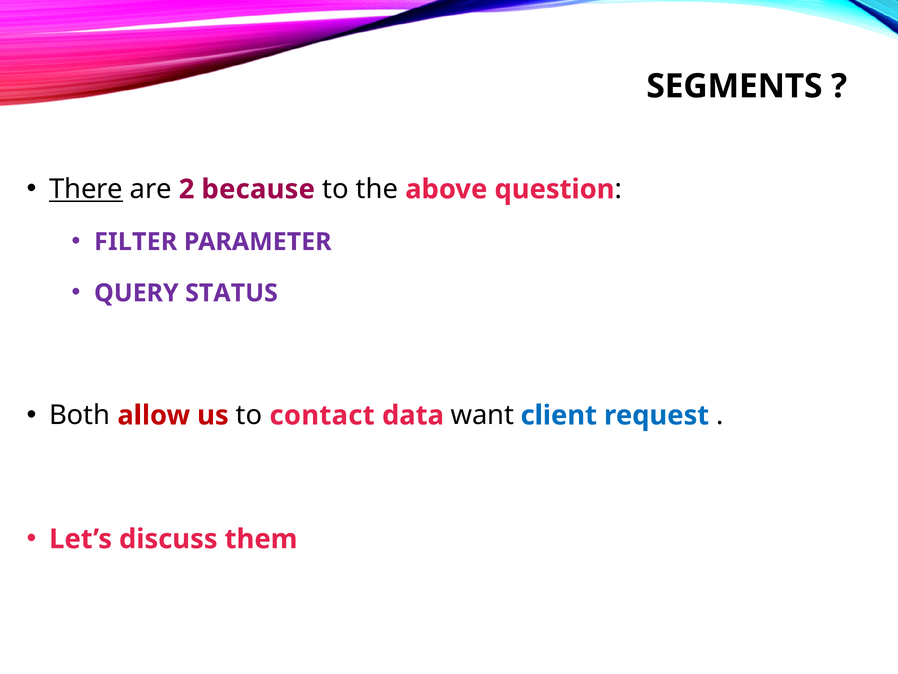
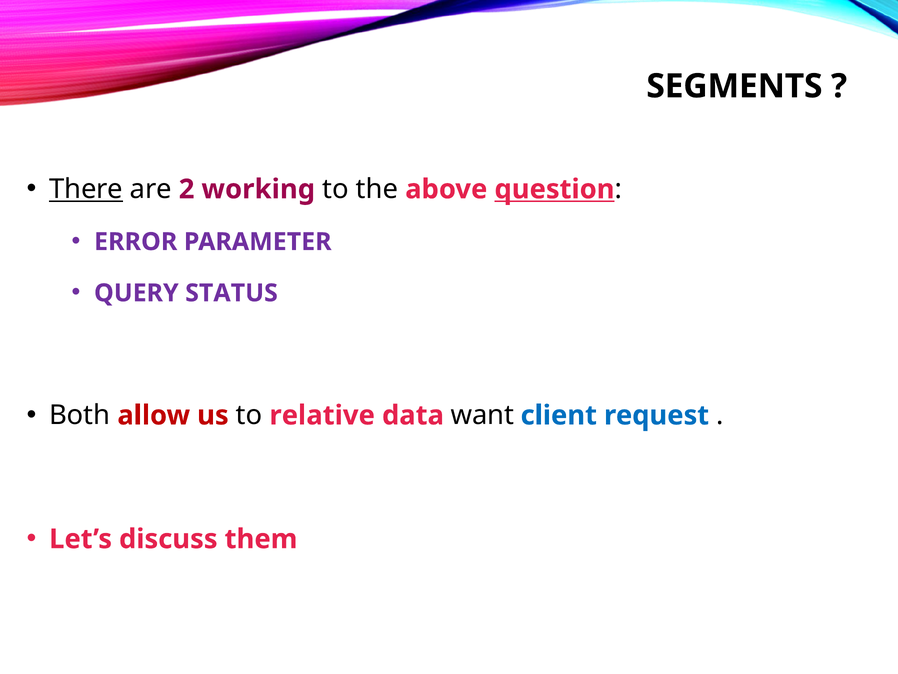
because: because -> working (258, 189)
question underline: none -> present (555, 189)
FILTER: FILTER -> ERROR (136, 242)
contact: contact -> relative (322, 415)
